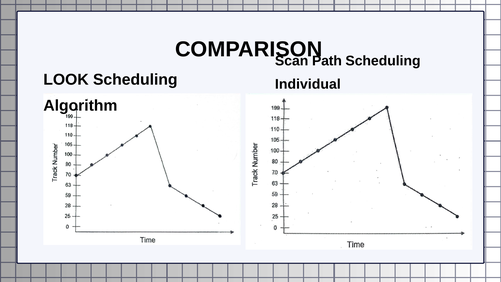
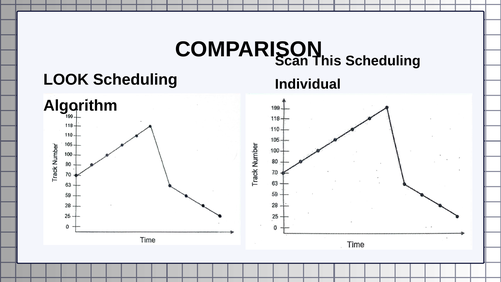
Path: Path -> This (327, 61)
